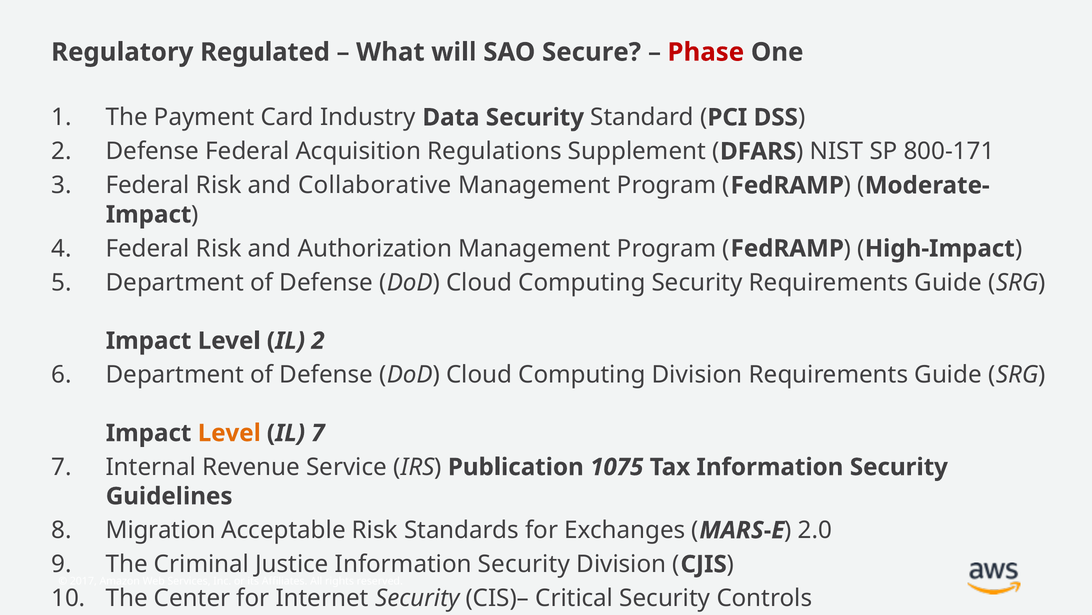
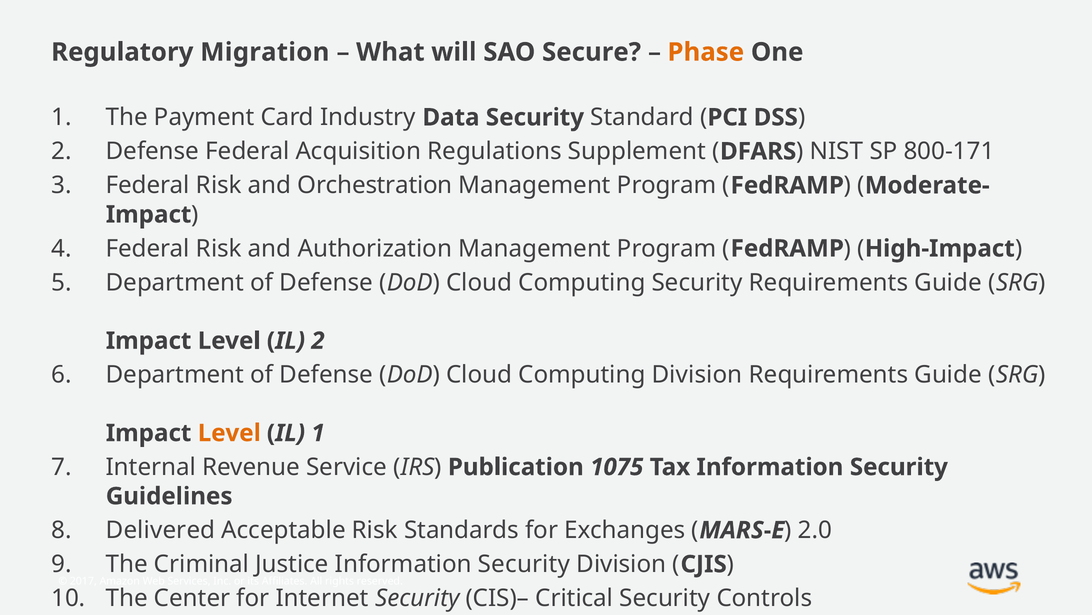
Regulated: Regulated -> Migration (265, 52)
Phase colour: red -> orange (706, 52)
Collaborative: Collaborative -> Orchestration (375, 185)
IL 7: 7 -> 1 (318, 433)
Migration: Migration -> Delivered (160, 530)
